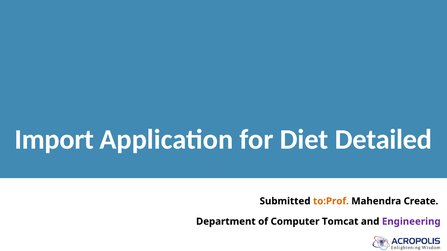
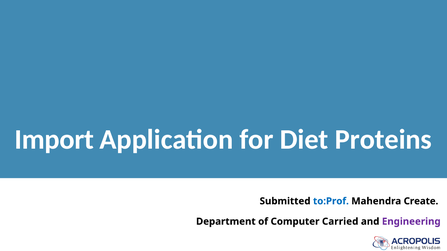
Detailed: Detailed -> Proteins (383, 140)
to:Prof colour: orange -> blue (331, 201)
Tomcat: Tomcat -> Carried (340, 222)
